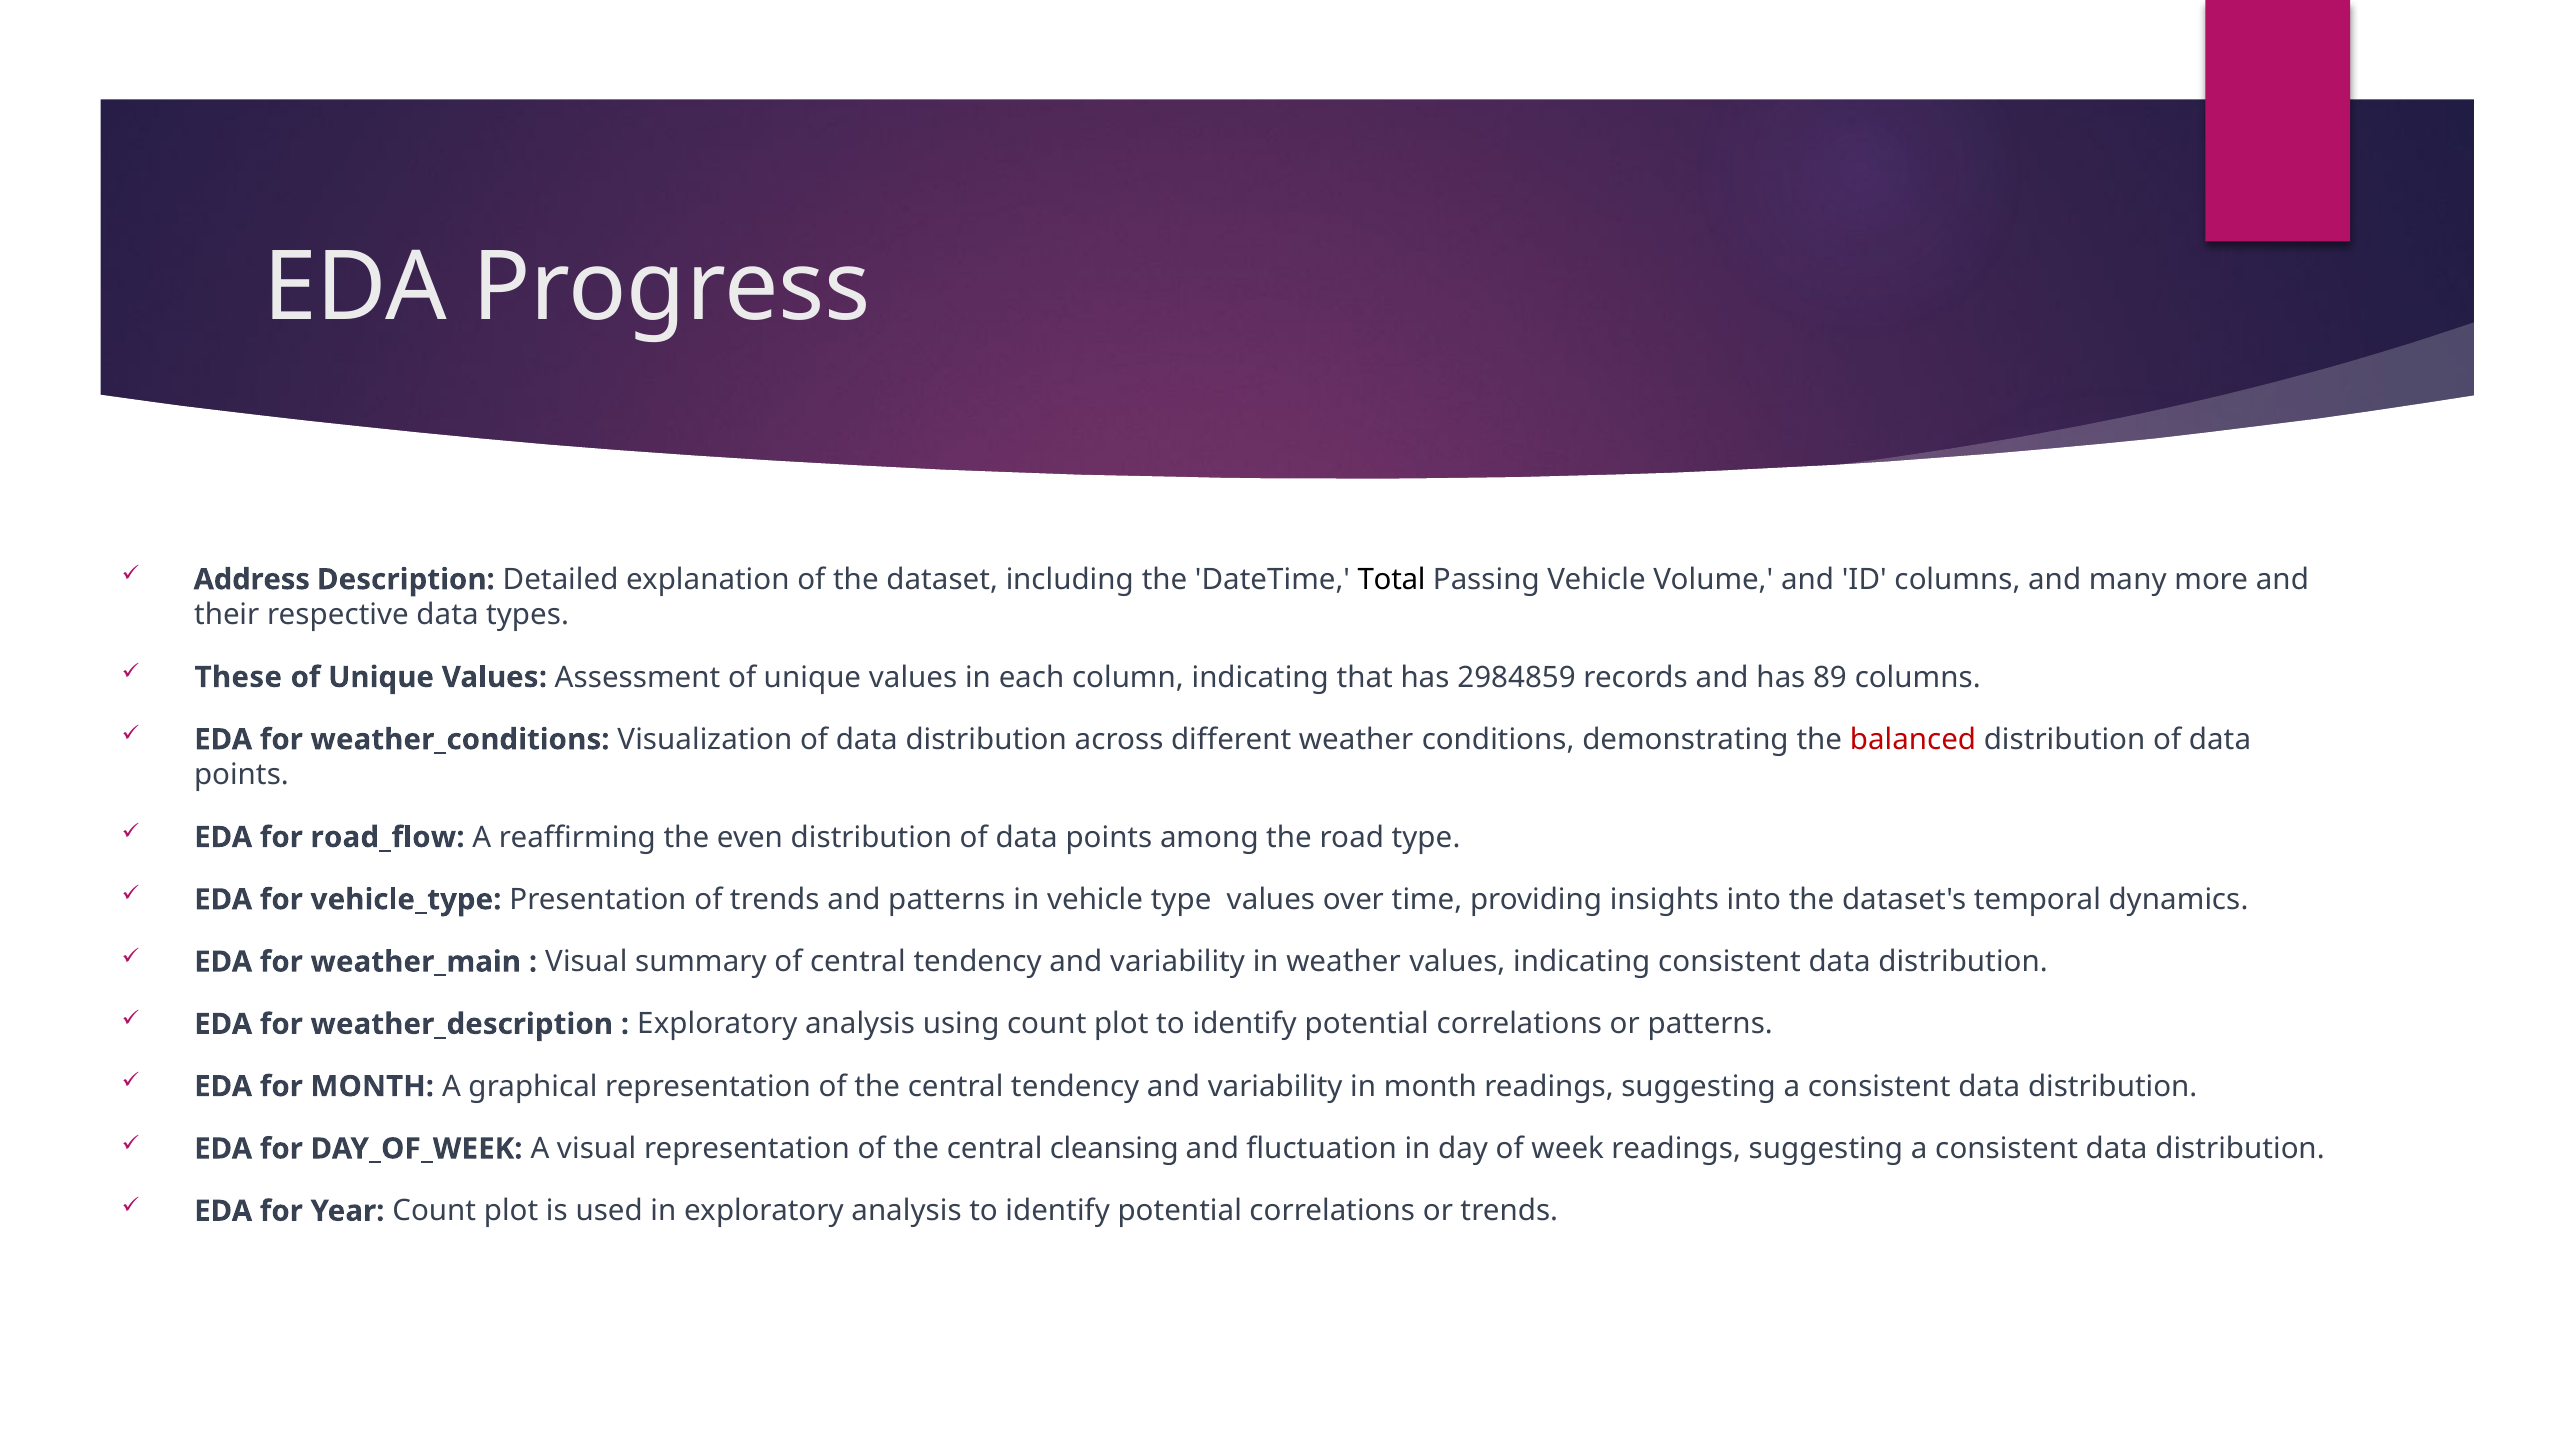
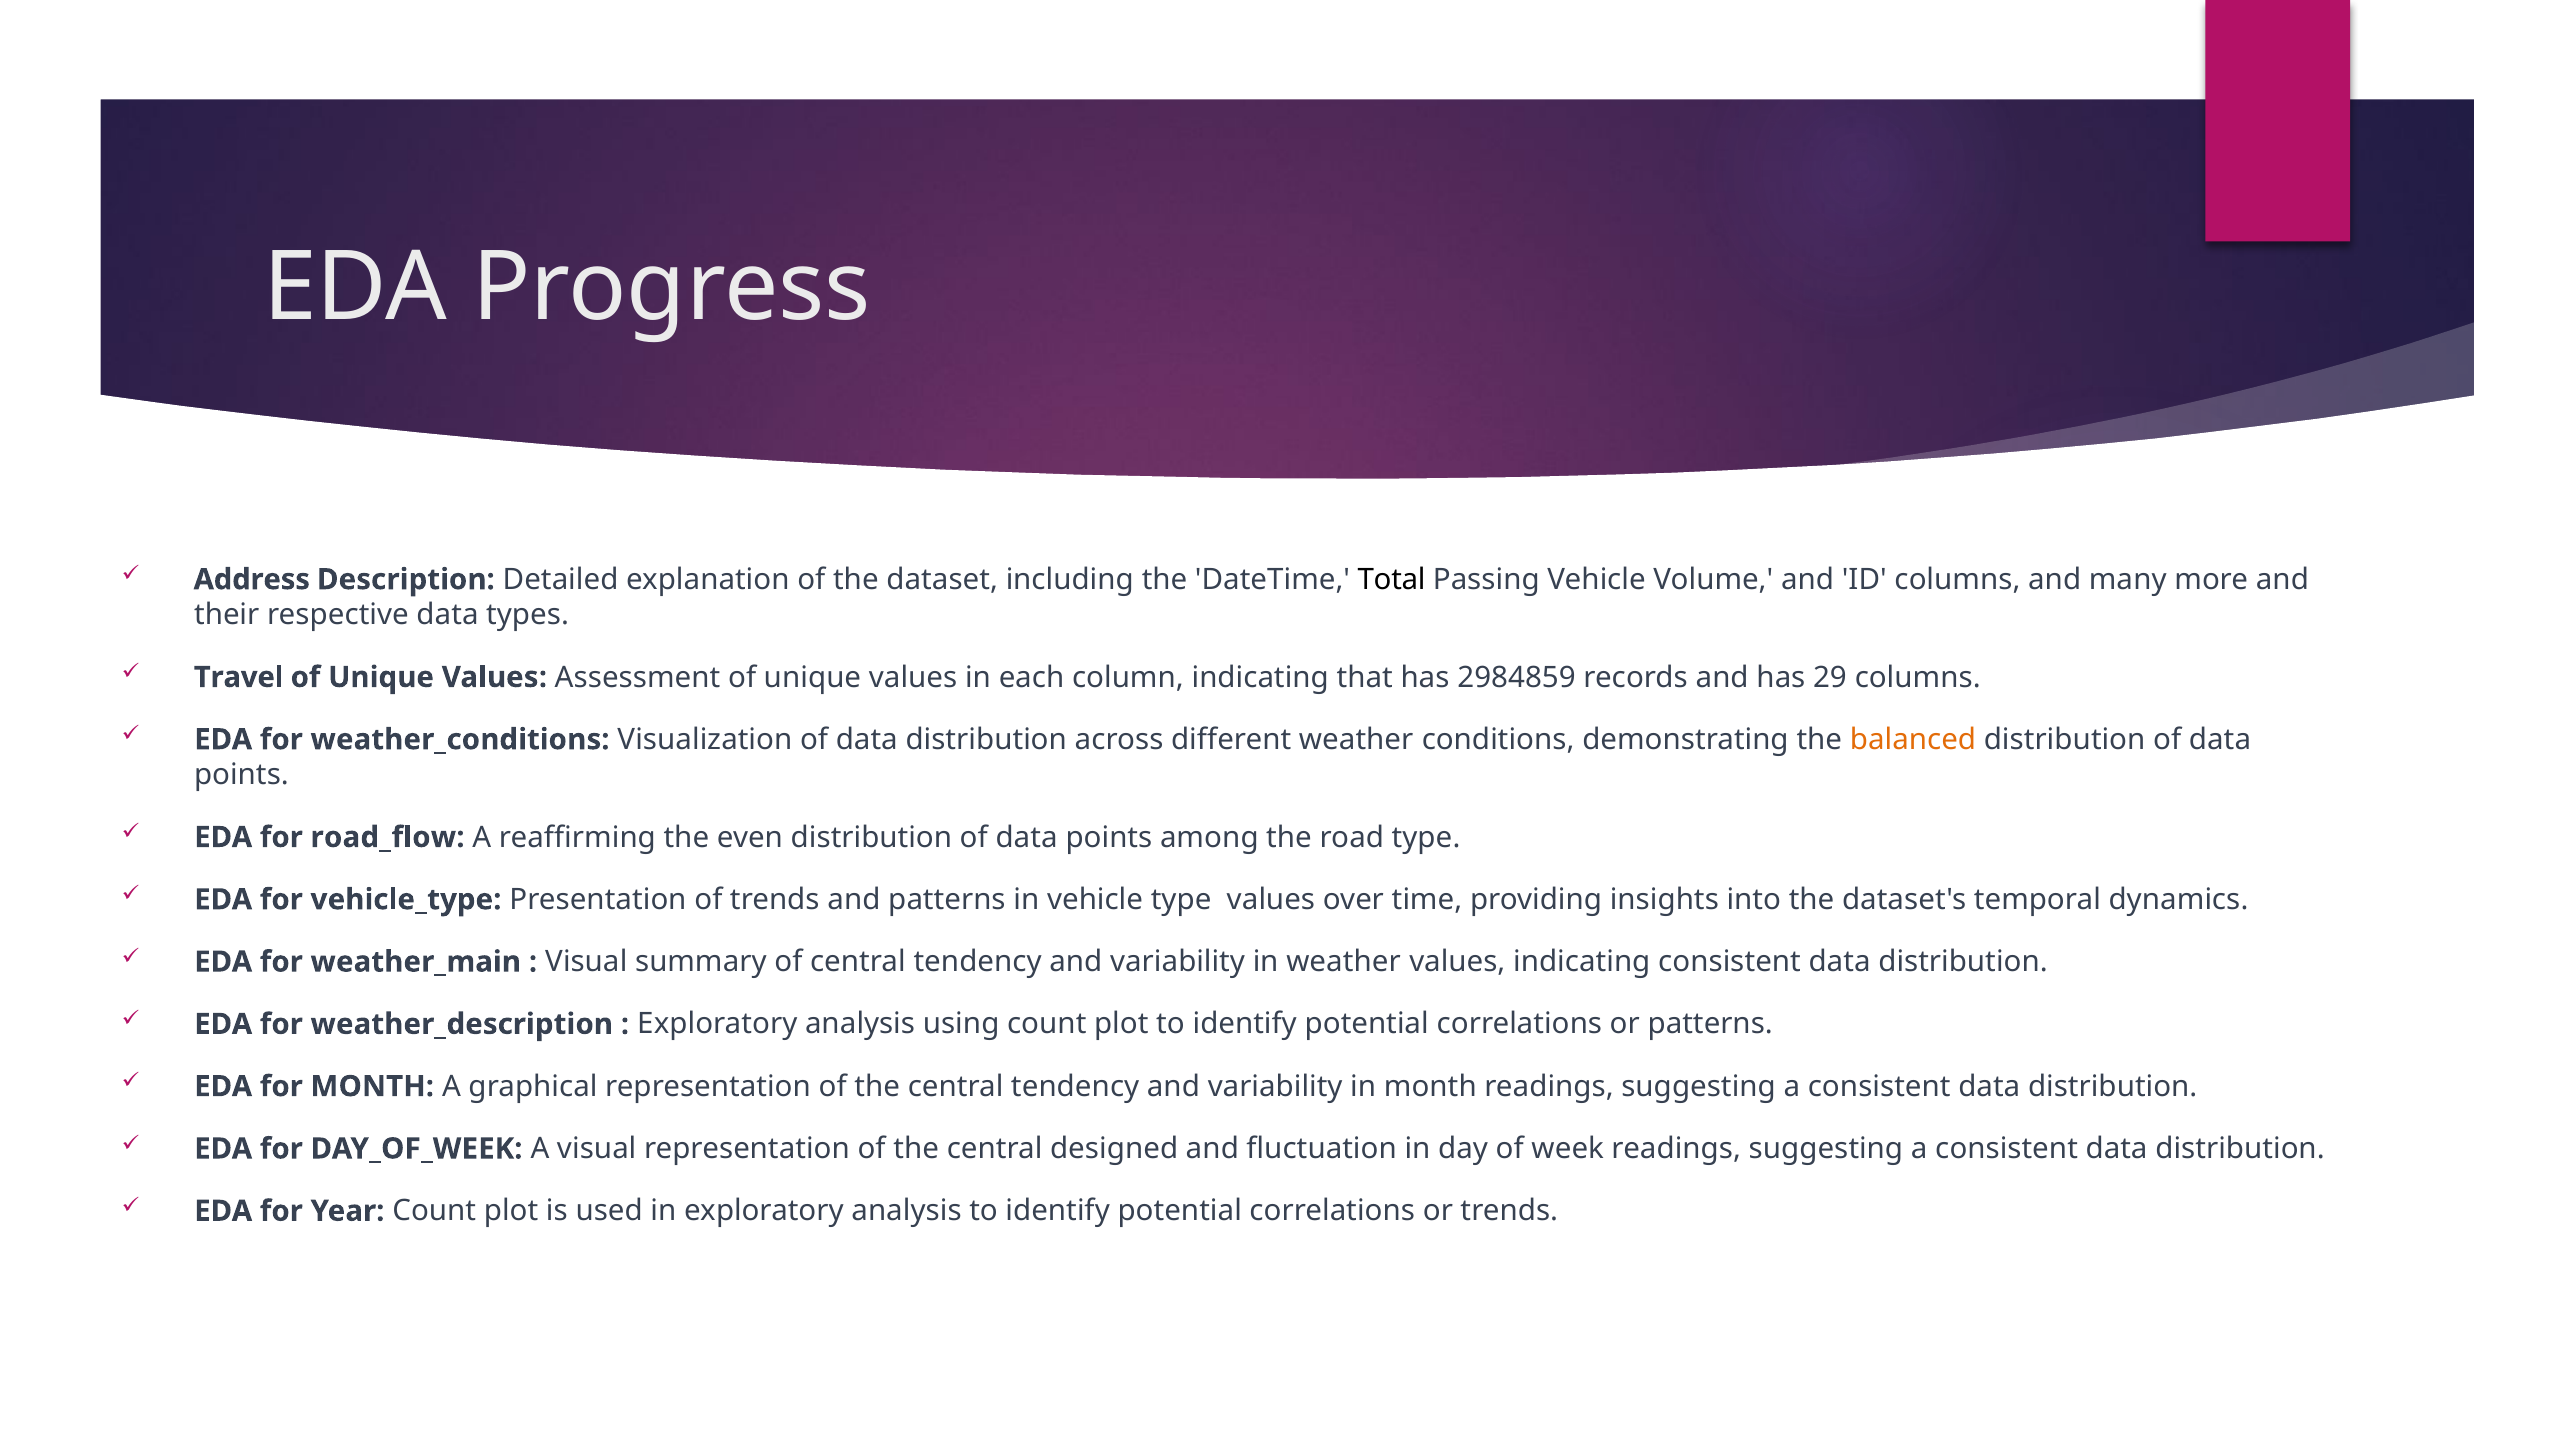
These: These -> Travel (239, 677)
89: 89 -> 29 (1830, 677)
balanced colour: red -> orange (1913, 740)
cleansing: cleansing -> designed (1114, 1149)
